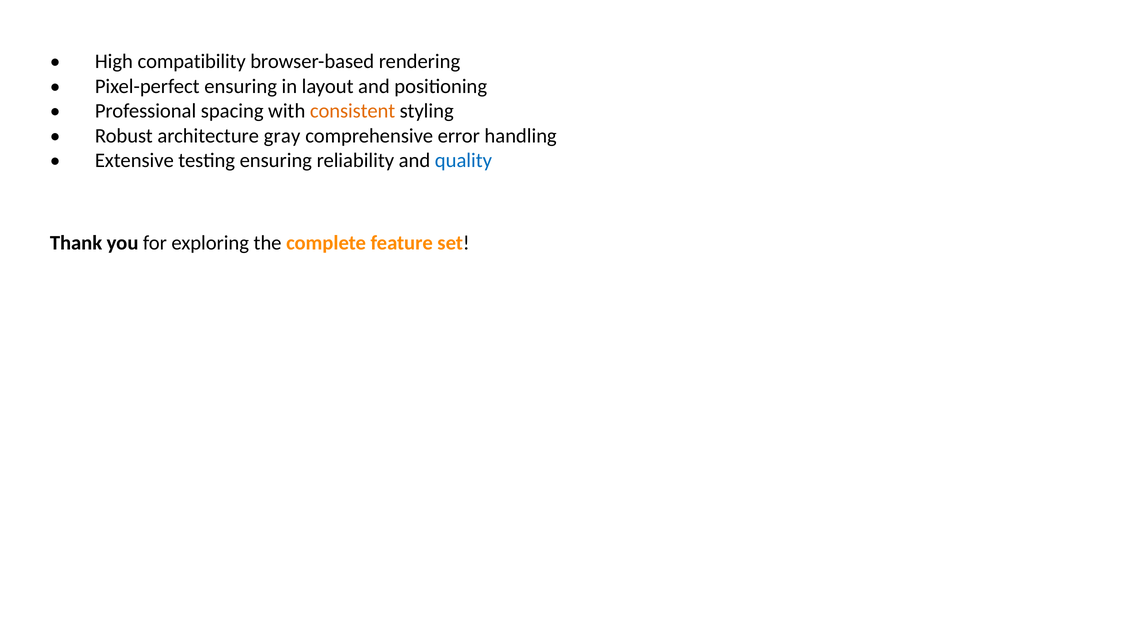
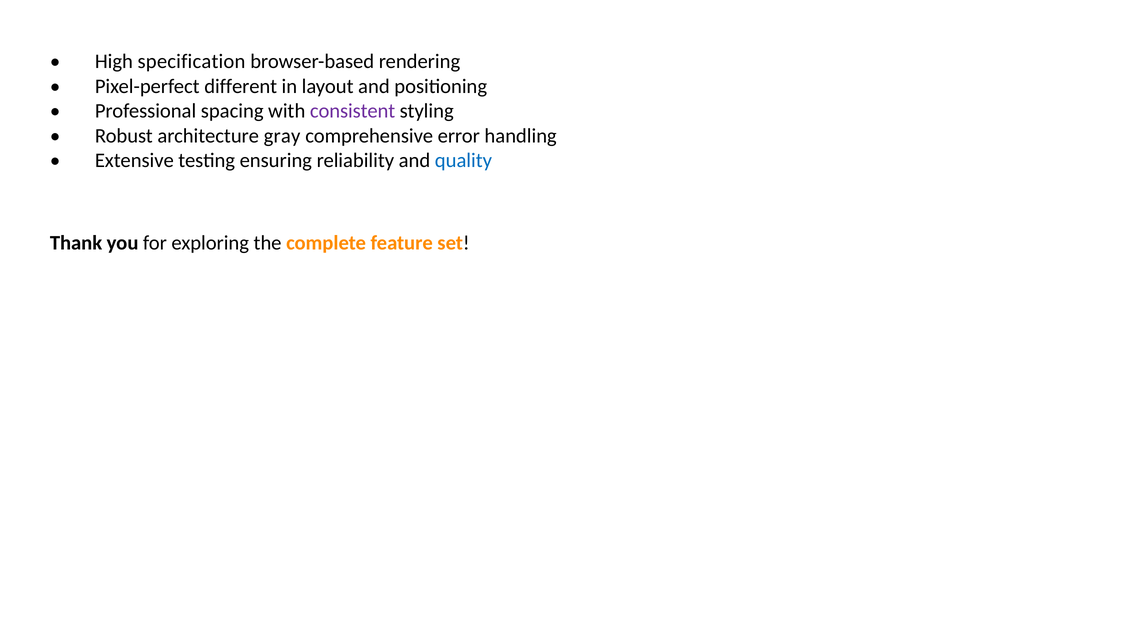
compatibility: compatibility -> specification (192, 61)
ensuring: ensuring -> different (241, 86)
consistent colour: orange -> purple (353, 111)
